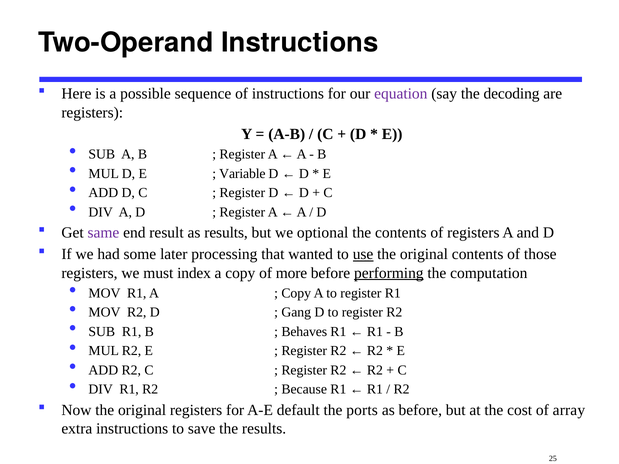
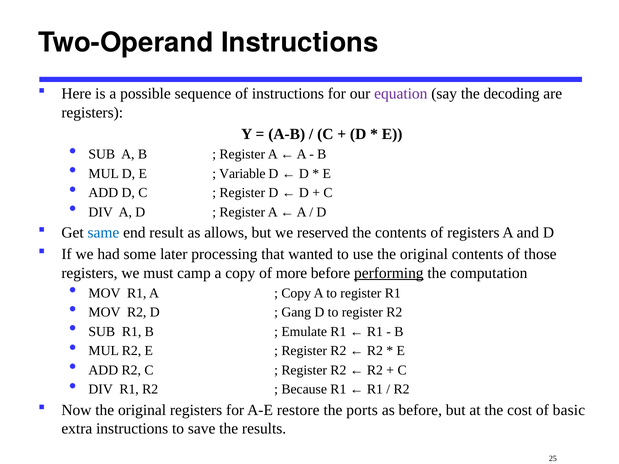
same colour: purple -> blue (103, 233)
as results: results -> allows (226, 233)
optional: optional -> reserved (323, 233)
use underline: present -> none (363, 255)
index: index -> camp (194, 273)
Behaves: Behaves -> Emulate (304, 332)
default: default -> restore (298, 410)
array: array -> basic (569, 410)
